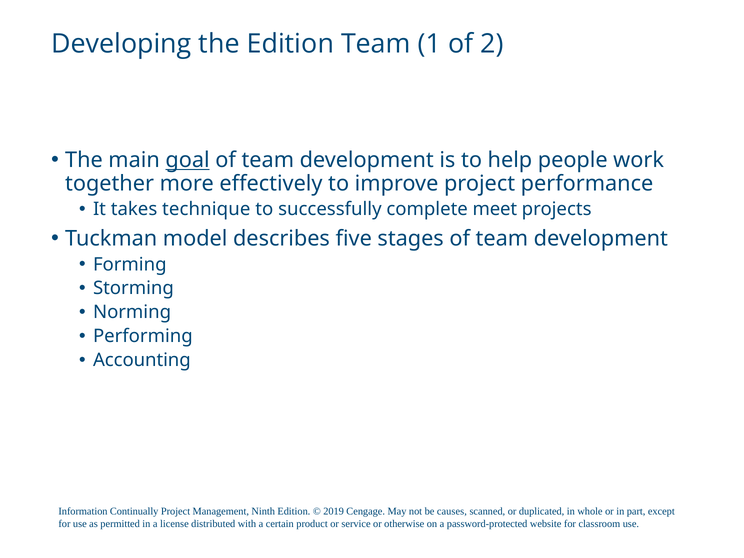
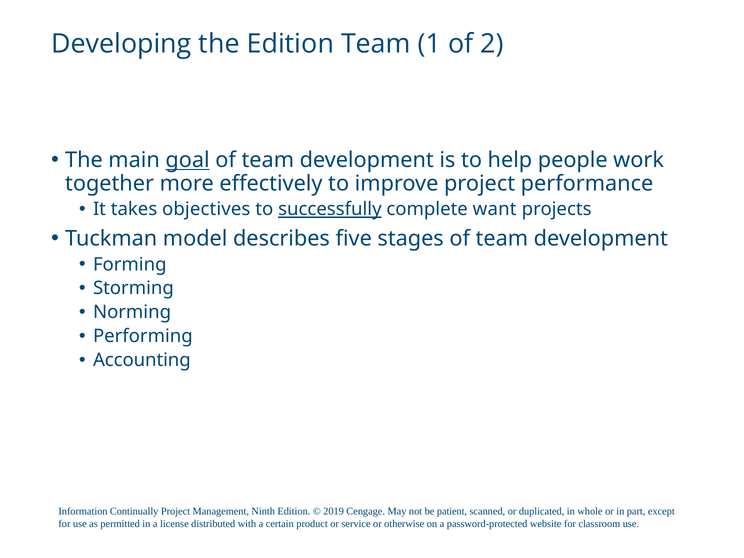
technique: technique -> objectives (206, 209)
successfully underline: none -> present (330, 209)
meet: meet -> want (495, 209)
causes: causes -> patient (452, 512)
